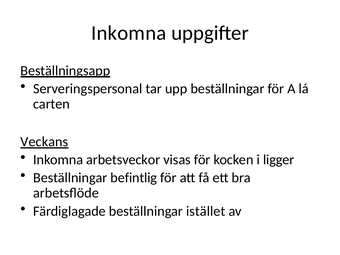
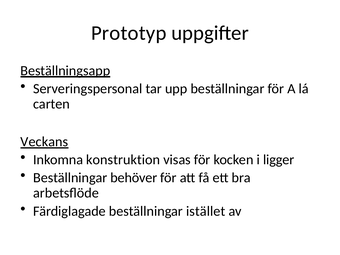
Inkomna: Inkomna -> Prototyp (129, 33)
arbetsveckor: arbetsveckor -> konstruktion (123, 160)
befintlig: befintlig -> behöver (134, 178)
